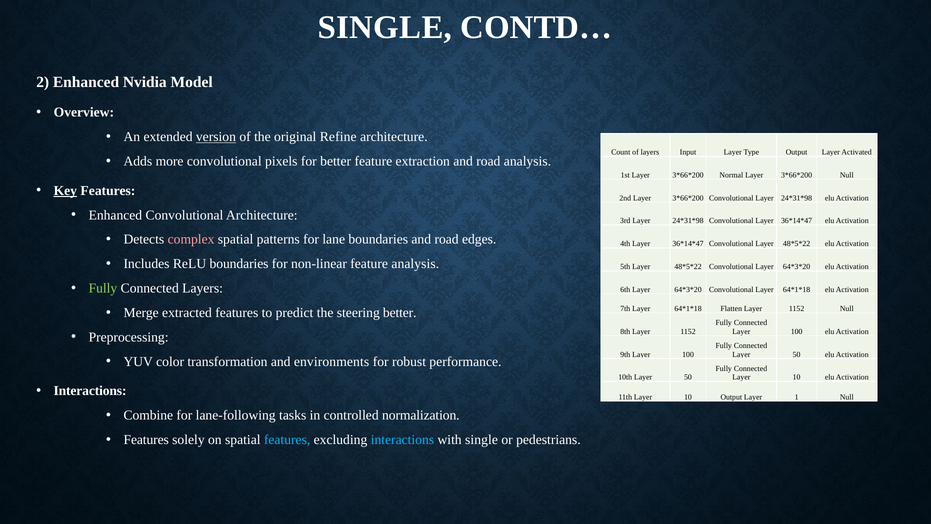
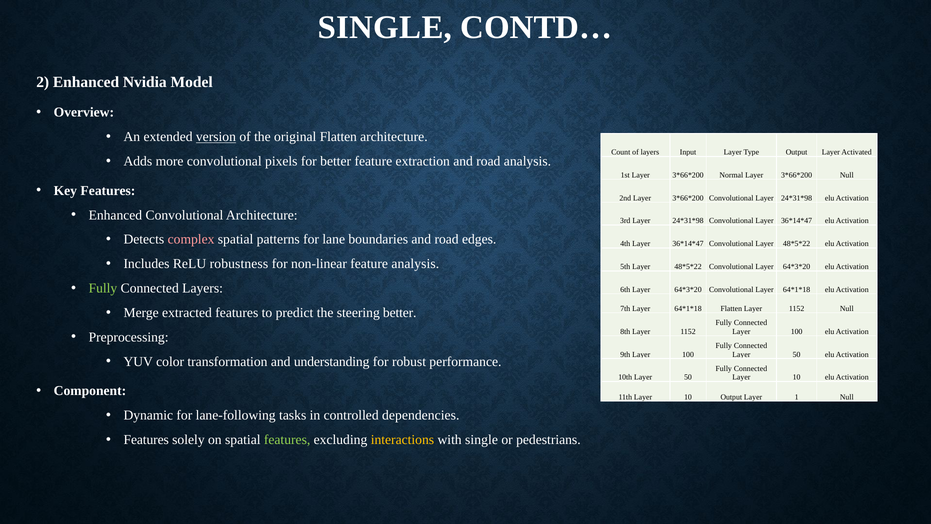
original Refine: Refine -> Flatten (338, 137)
Key underline: present -> none (65, 191)
ReLU boundaries: boundaries -> robustness (239, 264)
environments: environments -> understanding (332, 361)
Interactions: Interactions -> Component (90, 391)
Combine: Combine -> Dynamic (148, 415)
normalization: normalization -> dependencies (421, 415)
features colour: light blue -> light green (287, 440)
interactions colour: light blue -> yellow (402, 440)
